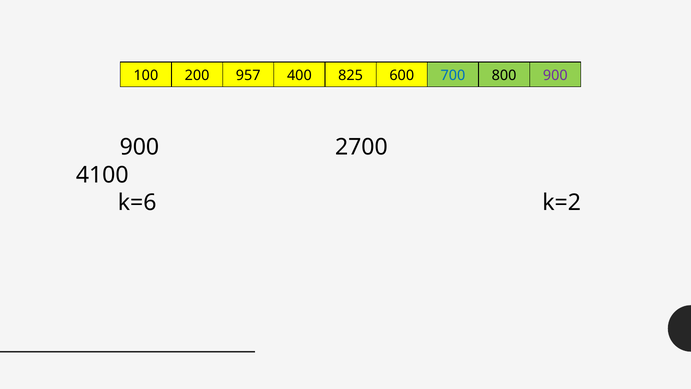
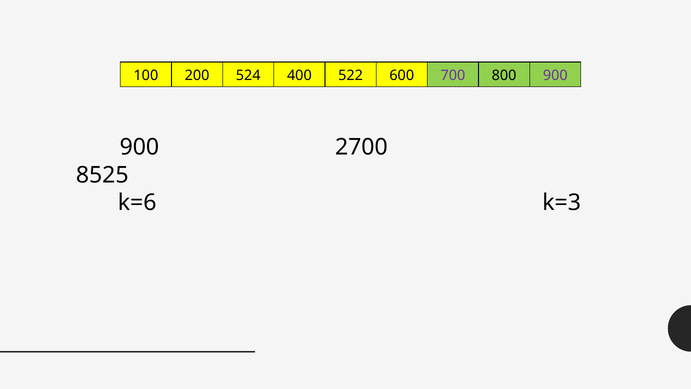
957: 957 -> 524 (248, 75)
825: 825 -> 522 (351, 75)
700 colour: blue -> purple (453, 75)
4100: 4100 -> 8525 (102, 175)
k=2: k=2 -> k=3 (562, 202)
